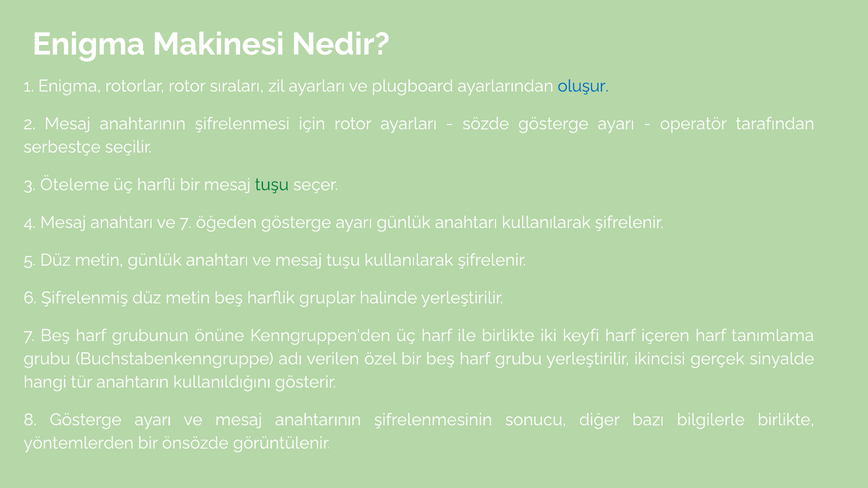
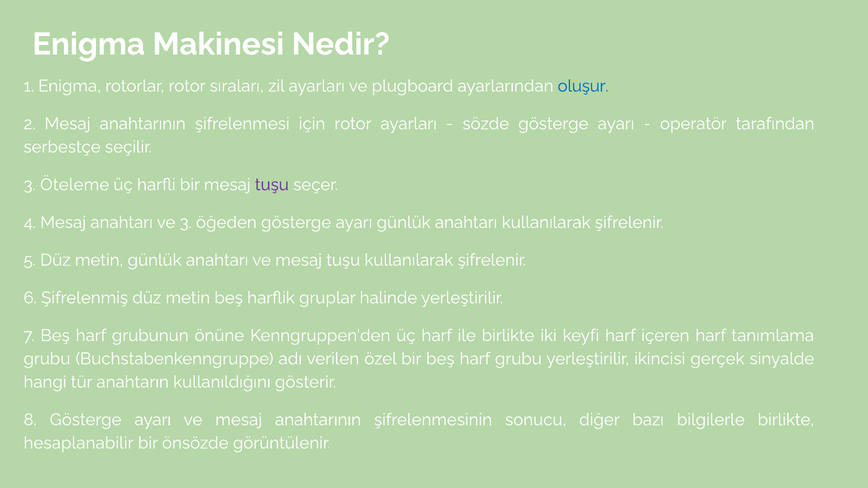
tuşu colour: green -> purple (272, 185)
ve 7: 7 -> 3 (186, 223)
yöntemlerden: yöntemlerden -> hesaplanabilir (79, 443)
